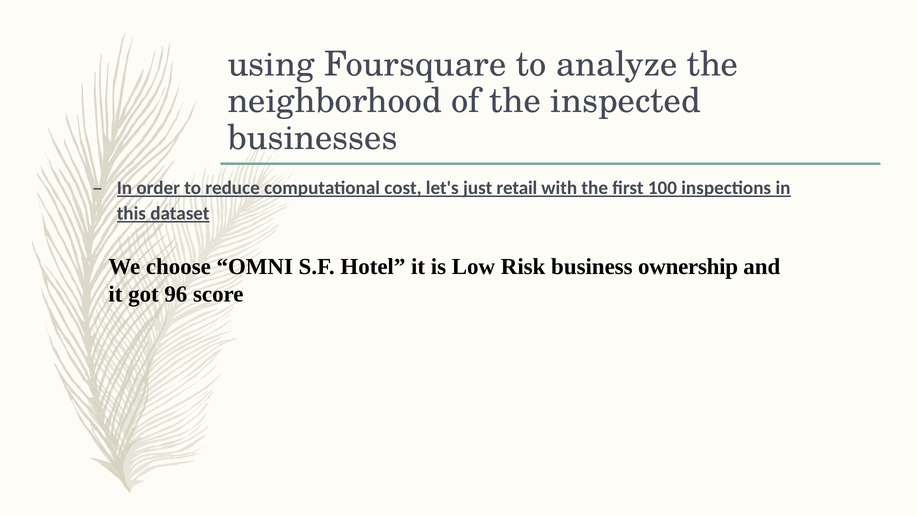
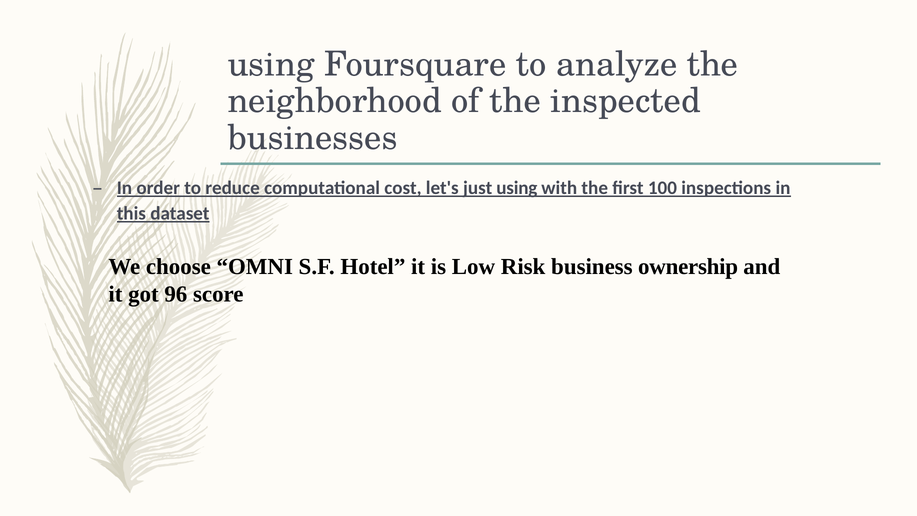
just retail: retail -> using (517, 188)
